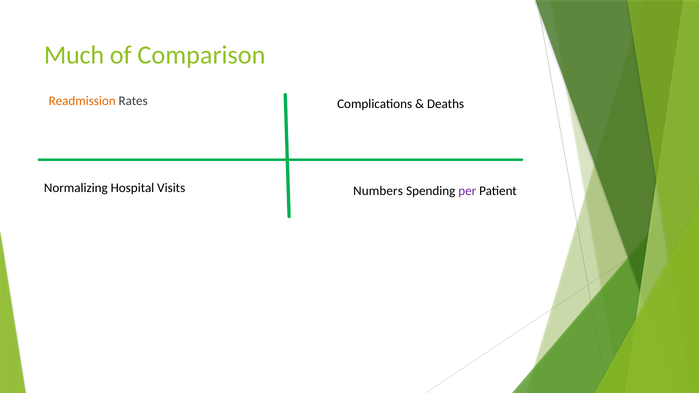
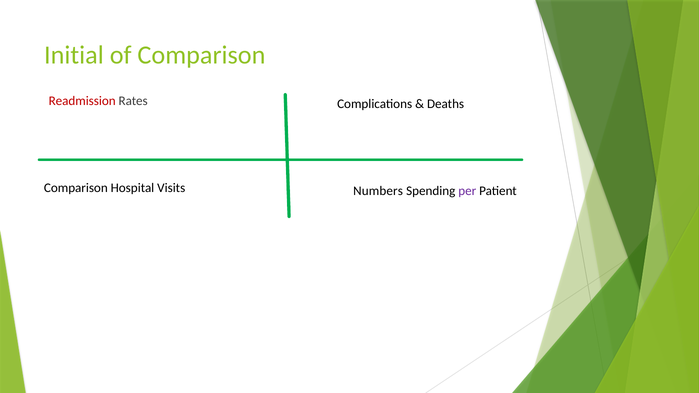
Much: Much -> Initial (74, 55)
Readmission colour: orange -> red (82, 101)
Normalizing: Normalizing -> Comparison (76, 188)
